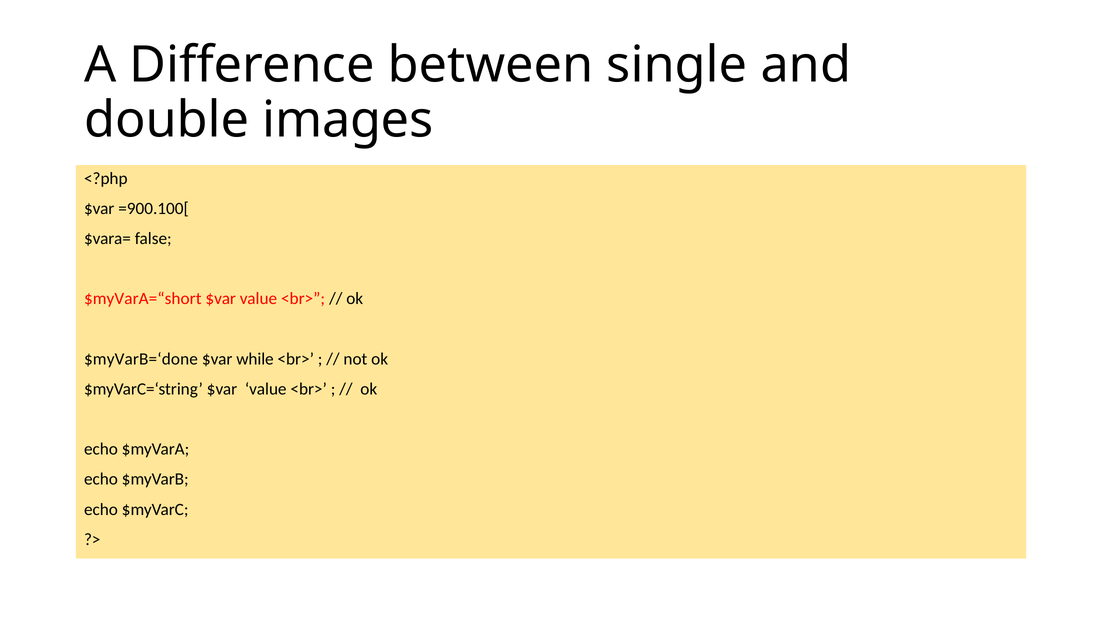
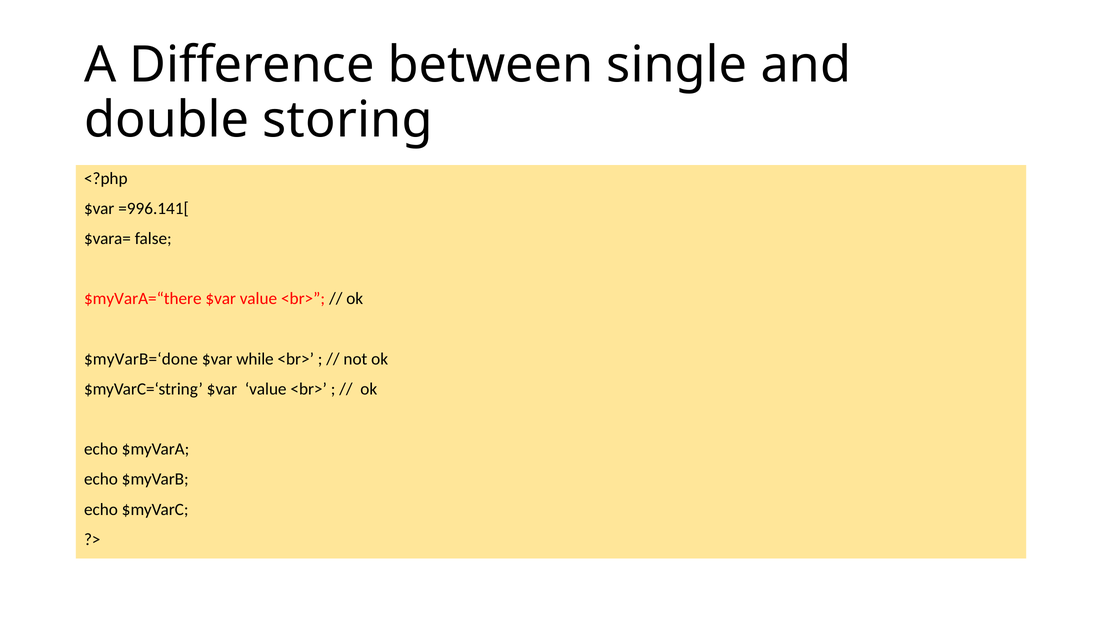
images: images -> storing (348, 120)
=900.100[: =900.100[ -> =996.141[ (154, 208)
$myVarA=“short: $myVarA=“short -> $myVarA=“there (143, 299)
